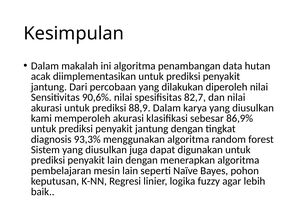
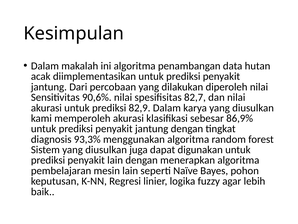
88,9: 88,9 -> 82,9 (140, 108)
